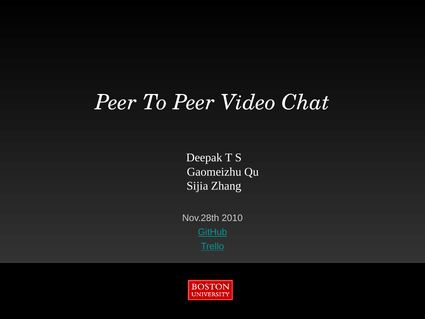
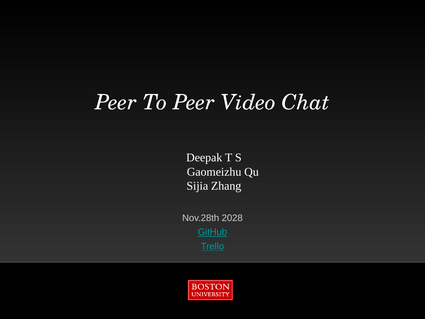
2010: 2010 -> 2028 (232, 218)
